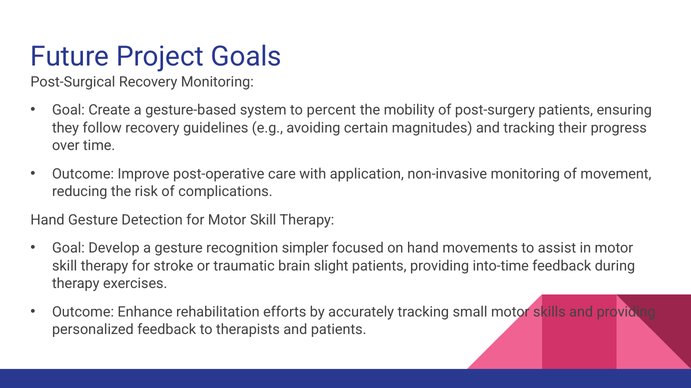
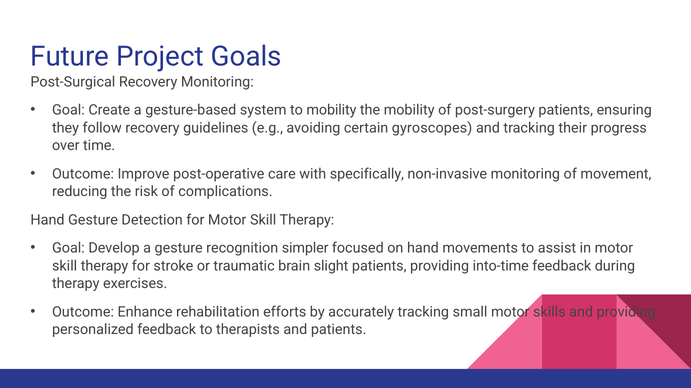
to percent: percent -> mobility (331, 110)
magnitudes: magnitudes -> gyroscopes (432, 128)
application: application -> specifically (367, 174)
